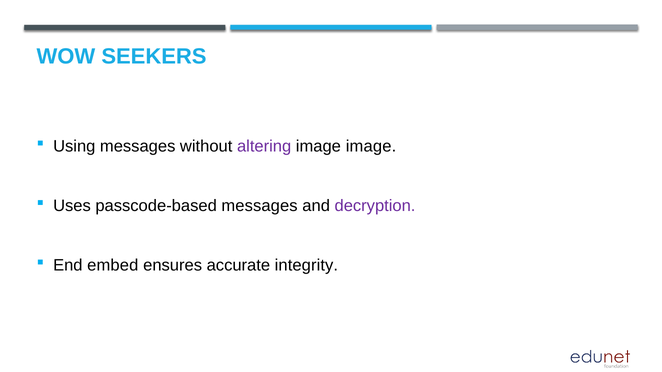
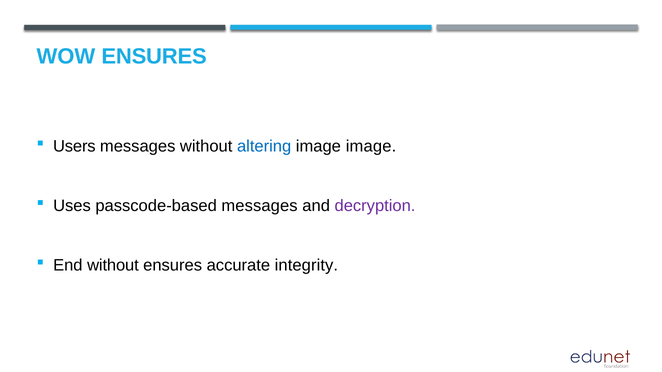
WOW SEEKERS: SEEKERS -> ENSURES (154, 56)
Using: Using -> Users (74, 147)
altering colour: purple -> blue (264, 147)
End embed: embed -> without (113, 266)
